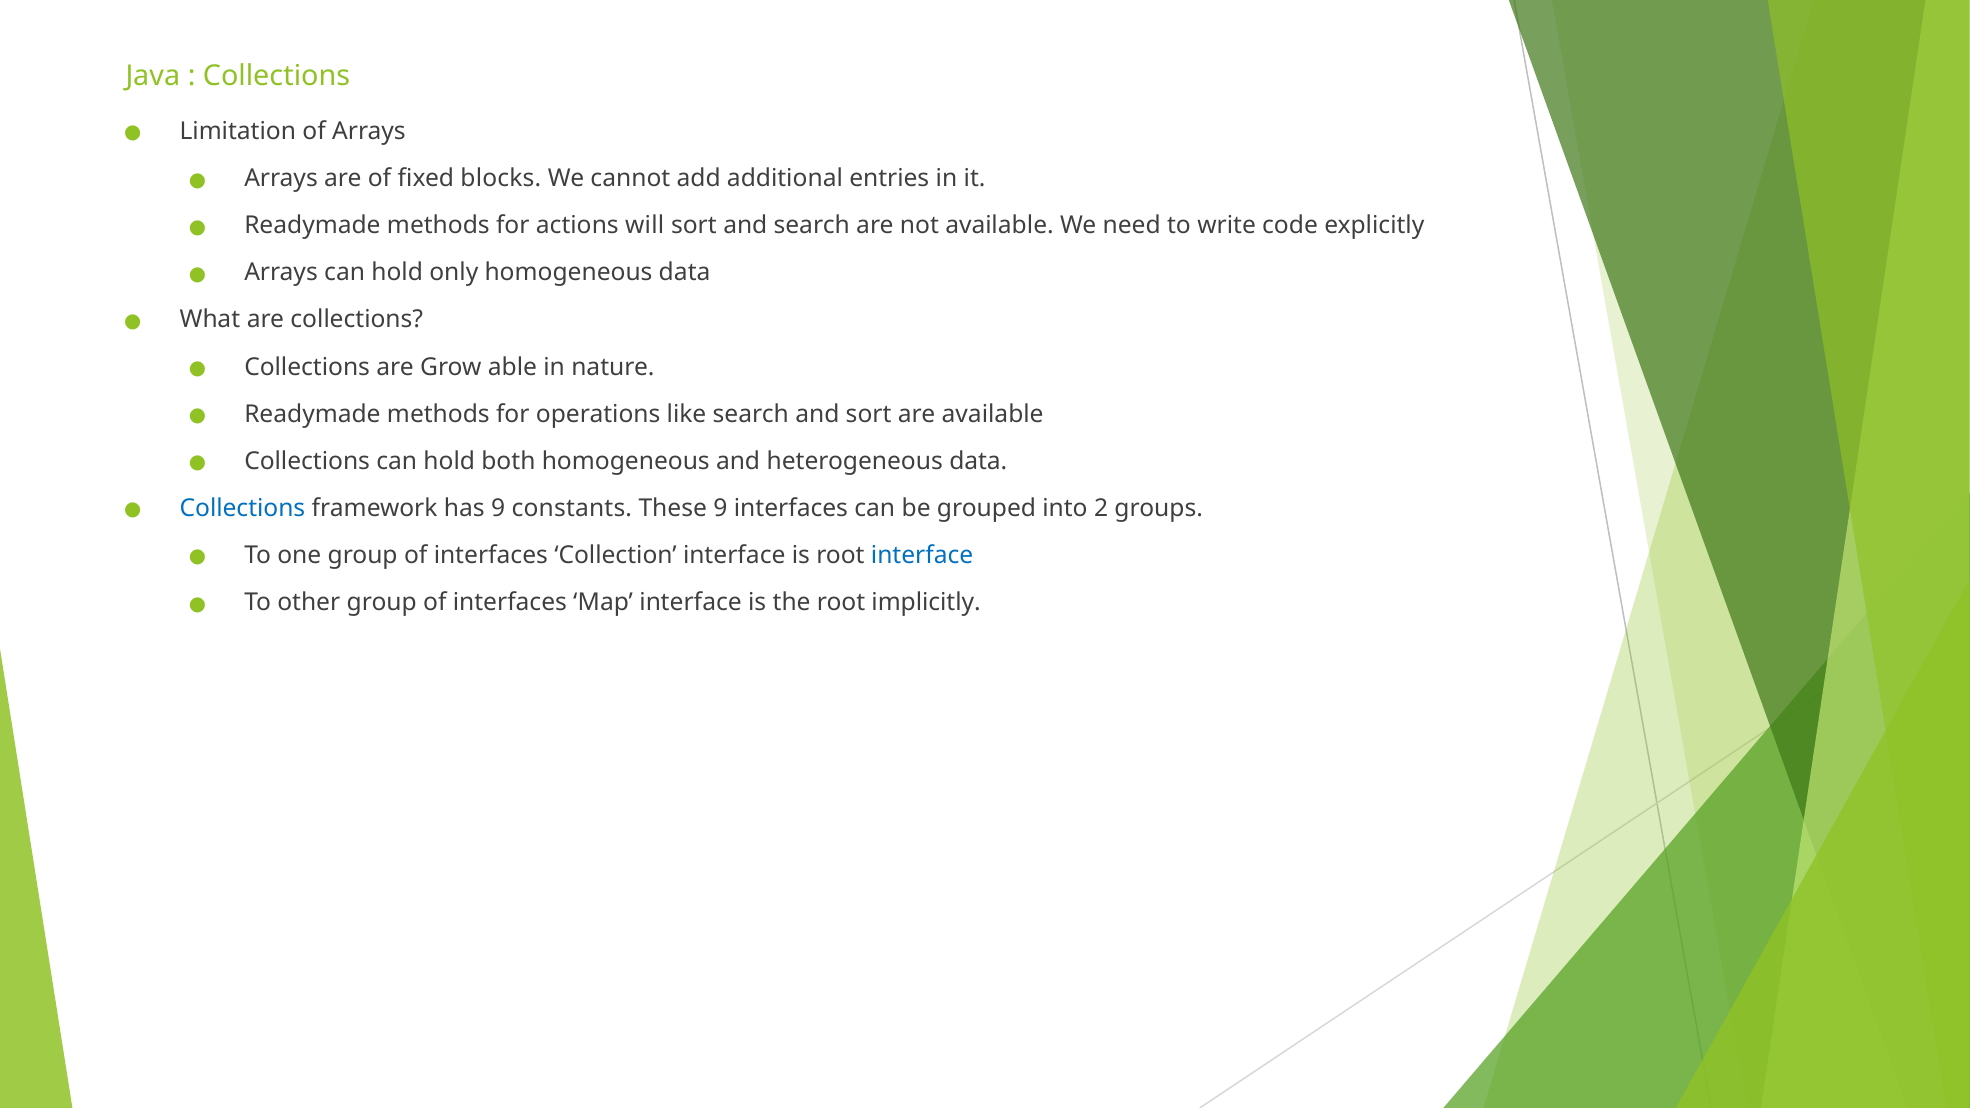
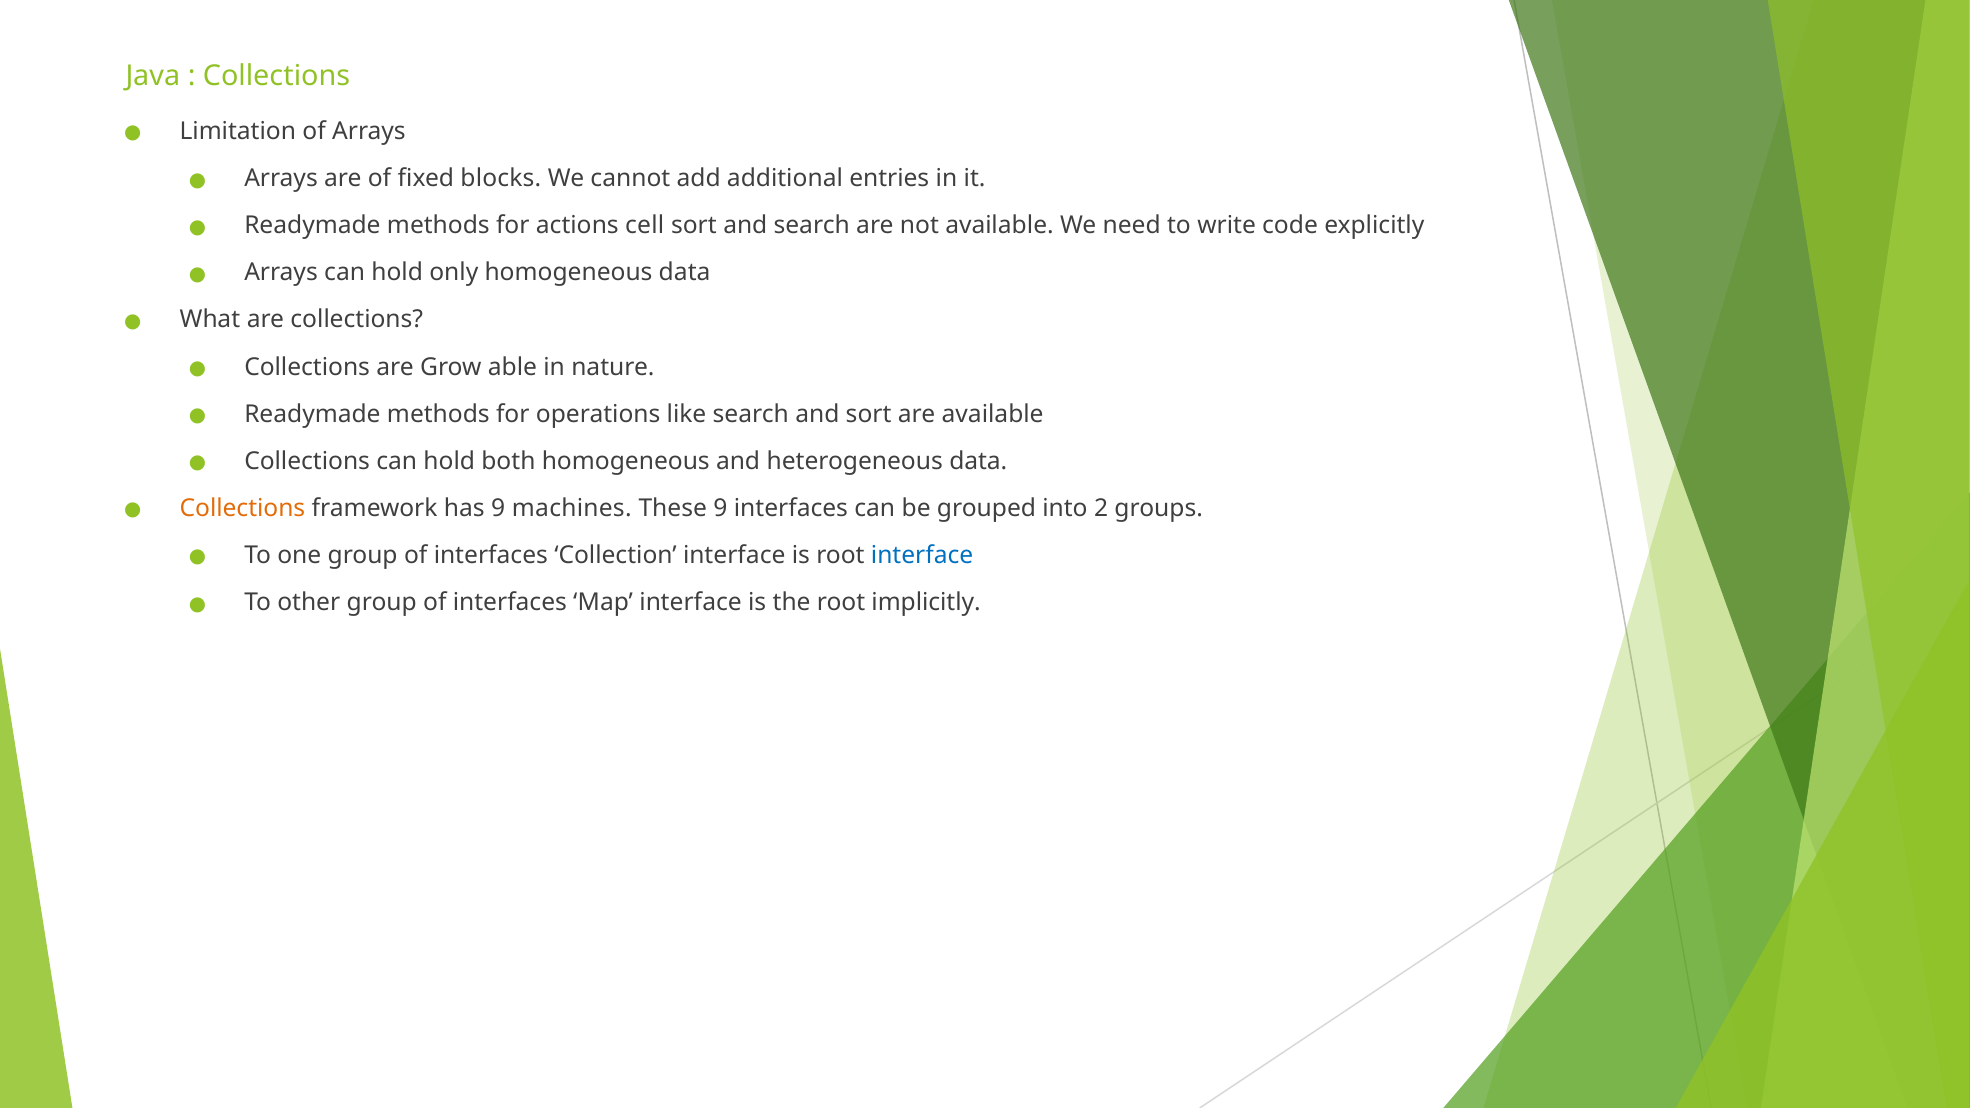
will: will -> cell (645, 226)
Collections colour: blue -> orange (242, 508)
constants: constants -> machines (572, 508)
